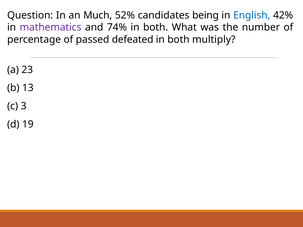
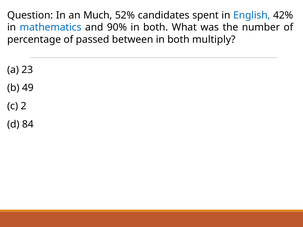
being: being -> spent (205, 15)
mathematics colour: purple -> blue (51, 27)
74%: 74% -> 90% (117, 27)
defeated: defeated -> between (133, 40)
13: 13 -> 49 (28, 88)
3: 3 -> 2 (24, 106)
19: 19 -> 84 (28, 124)
